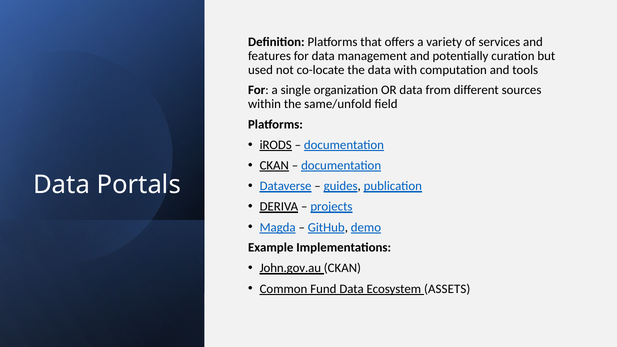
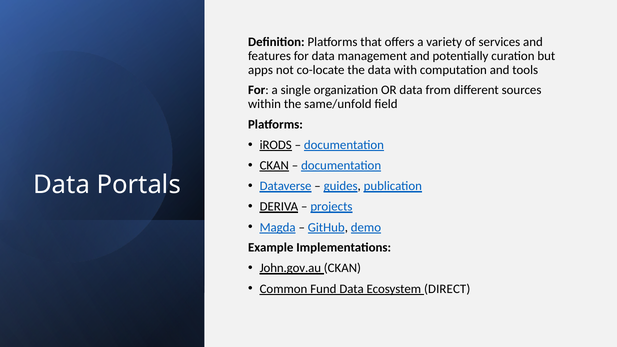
used: used -> apps (260, 70)
ASSETS: ASSETS -> DIRECT (447, 289)
